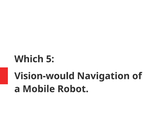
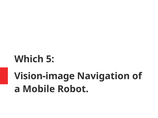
Vision-would: Vision-would -> Vision-image (44, 76)
